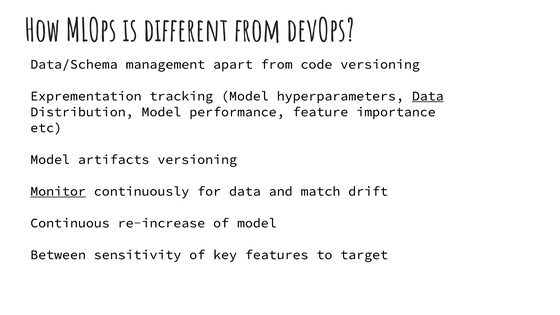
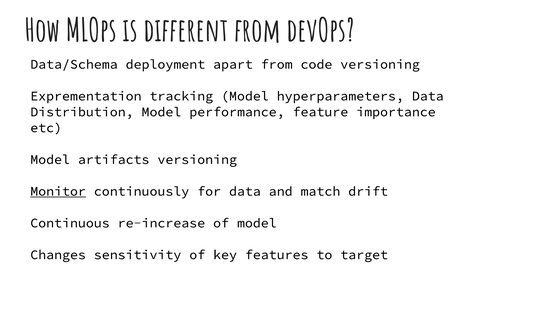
management: management -> deployment (165, 64)
Data underline: present -> none (428, 96)
Between: Between -> Changes (58, 255)
